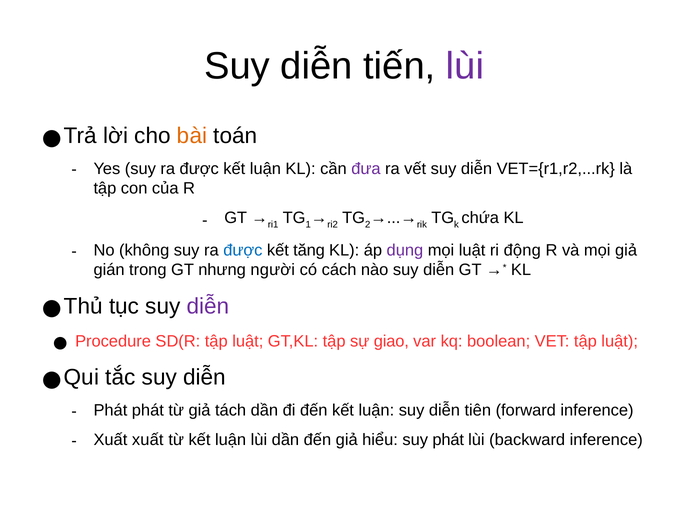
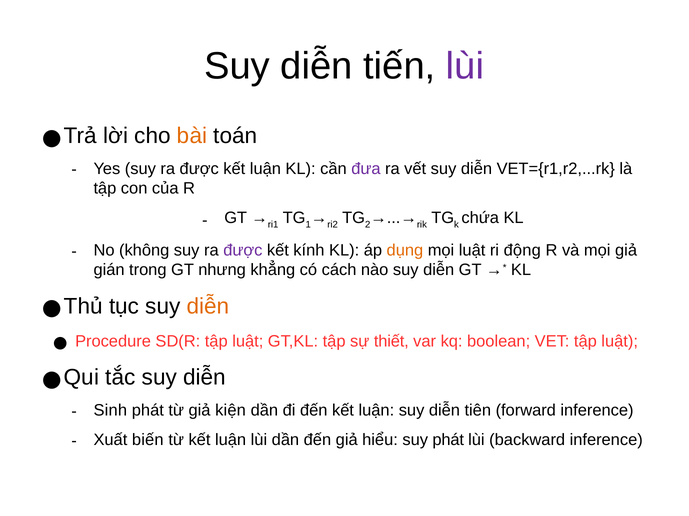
được colour: blue -> purple (243, 251)
tăng: tăng -> kính (309, 251)
dụng colour: purple -> orange (405, 251)
người: người -> khẳng (273, 270)
diễn colour: purple -> orange (208, 307)
giao: giao -> thiết (391, 342)
Phát: Phát -> Sinh (110, 411)
tách: tách -> kiện (231, 411)
Xuất xuất: xuất -> biến (148, 440)
